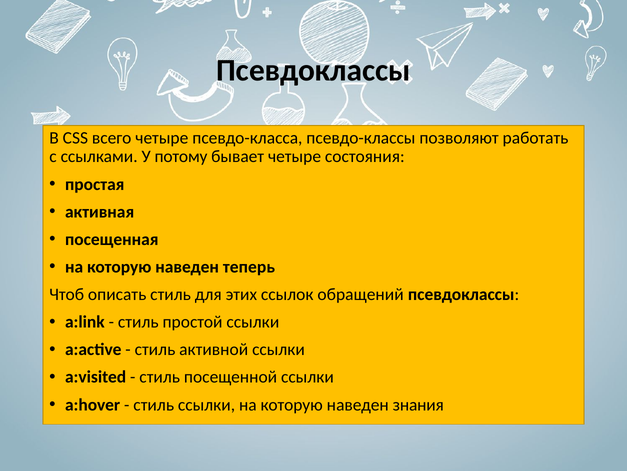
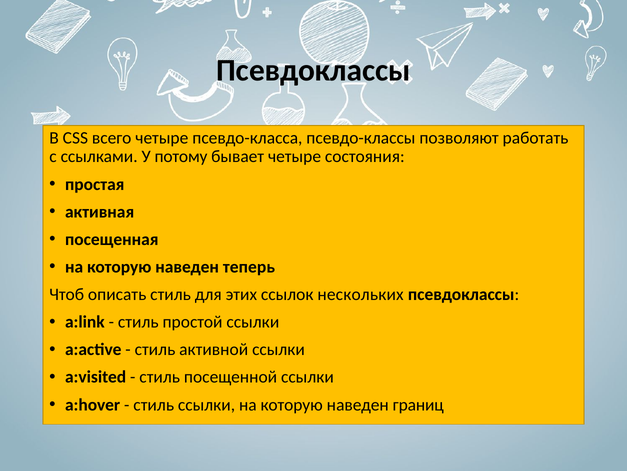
обращений: обращений -> нескольких (361, 294)
знания: знания -> границ (418, 404)
